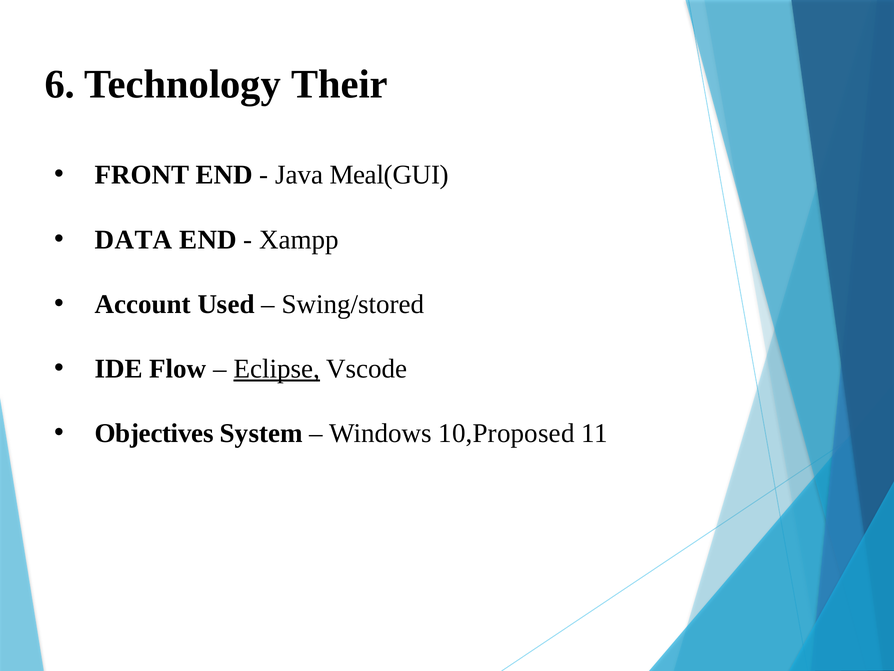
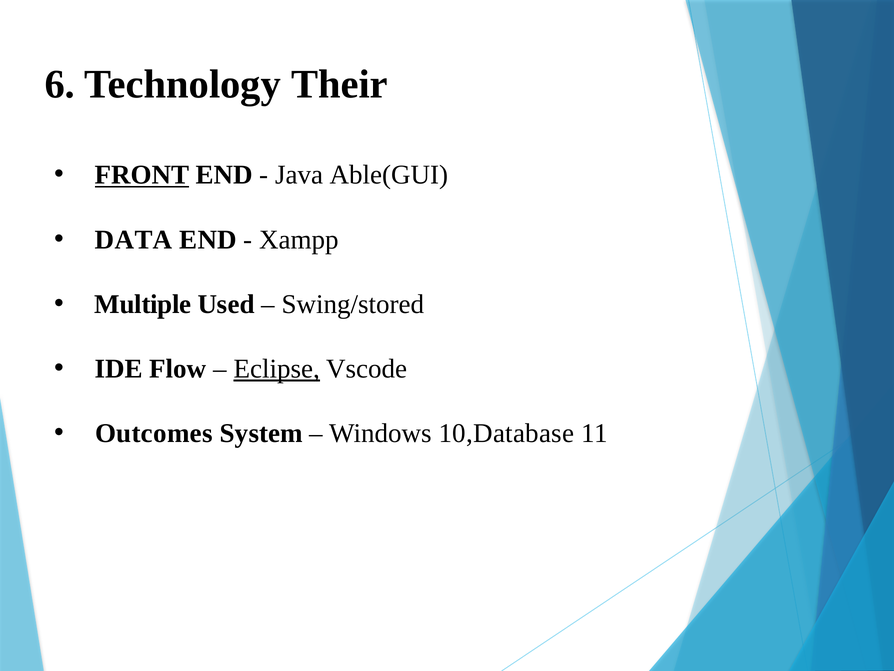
FRONT underline: none -> present (142, 175)
Meal(GUI: Meal(GUI -> Able(GUI (389, 175)
Account: Account -> Multiple (143, 304)
Objectives: Objectives -> Outcomes (154, 433)
10,Proposed: 10,Proposed -> 10,Database (506, 433)
